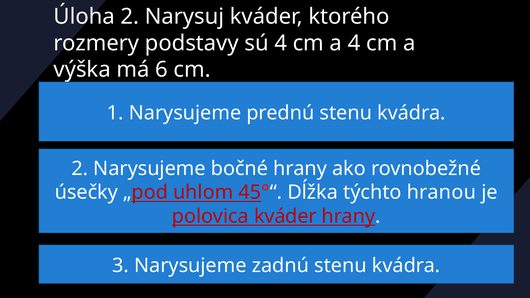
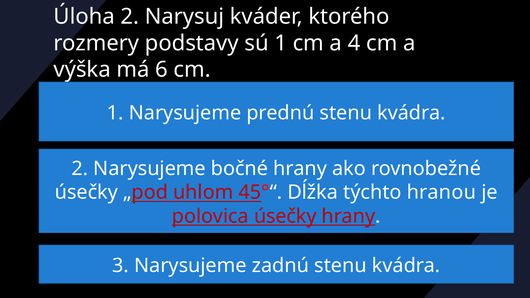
sú 4: 4 -> 1 (281, 43)
polovica kváder: kváder -> úsečky (285, 216)
